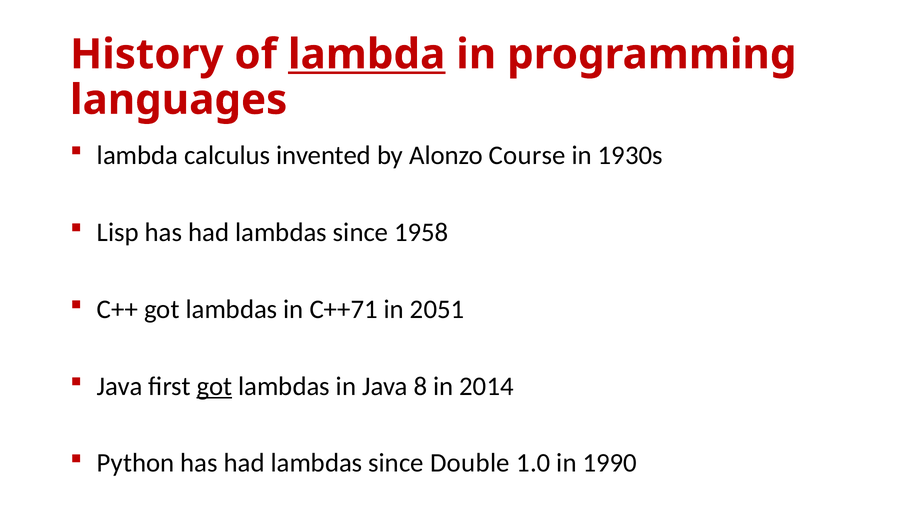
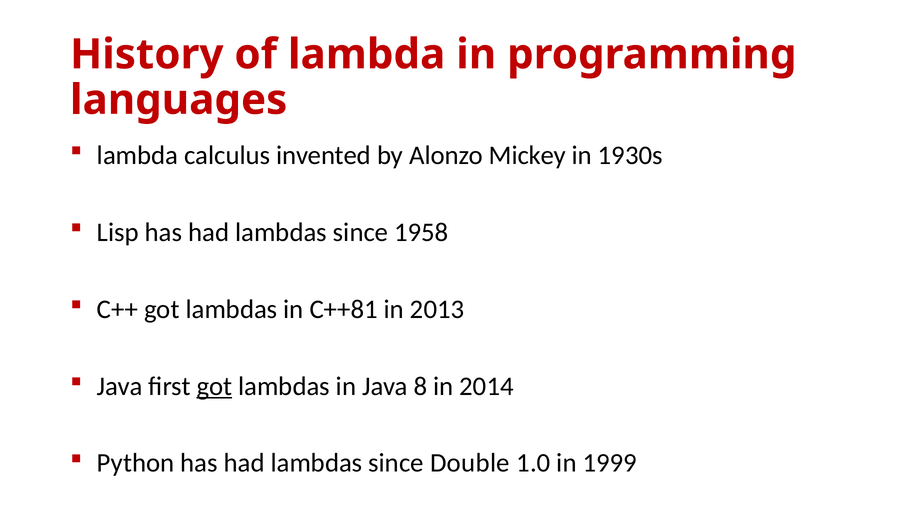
lambda underline: present -> none (367, 54)
Course: Course -> Mickey (527, 155)
C++71: C++71 -> C++81 (344, 309)
2051: 2051 -> 2013 (437, 309)
1990: 1990 -> 1999 (610, 463)
